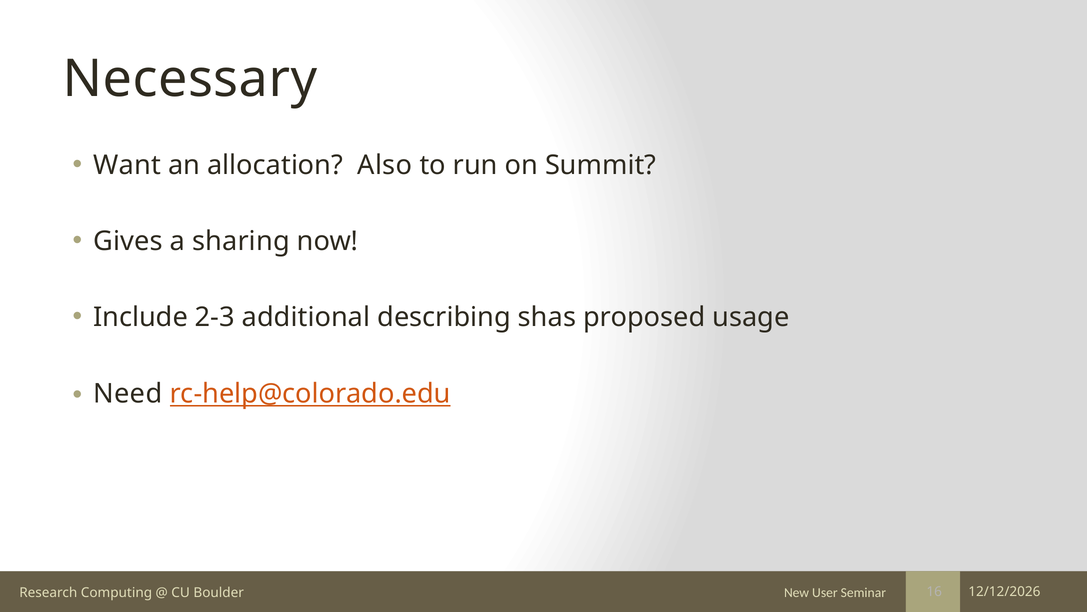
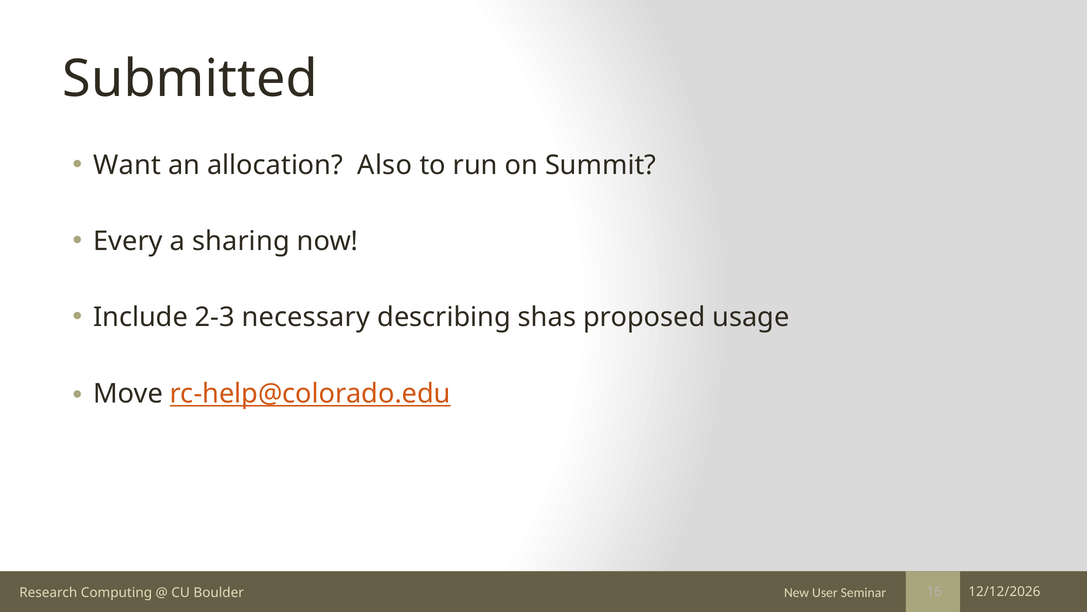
Necessary: Necessary -> Submitted (190, 79)
Gives: Gives -> Every (128, 241)
additional: additional -> necessary (306, 317)
Need: Need -> Move (128, 393)
